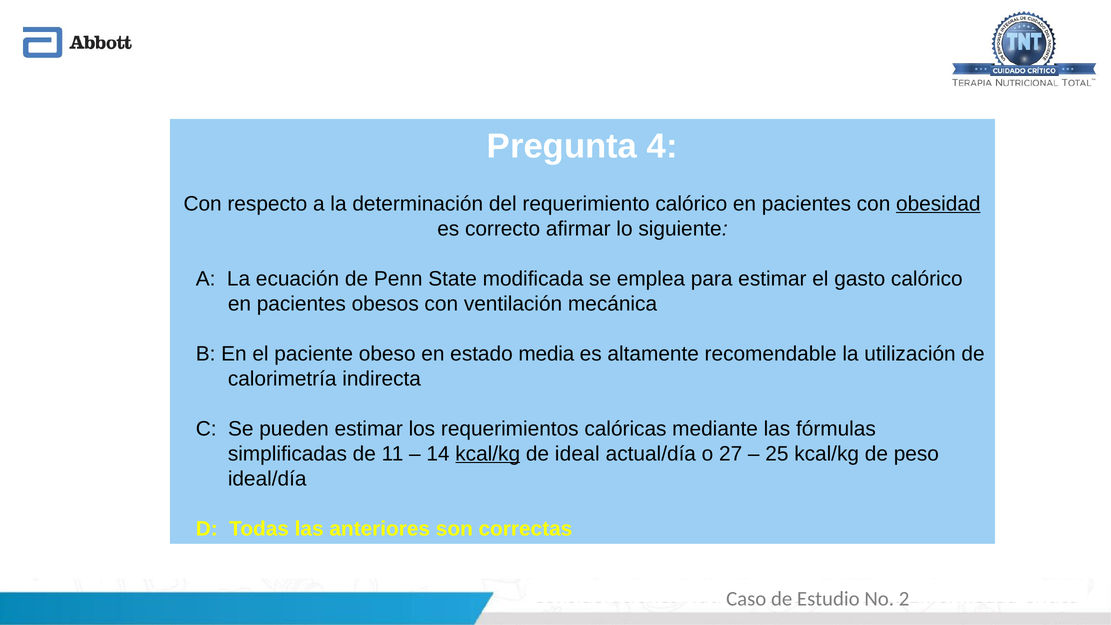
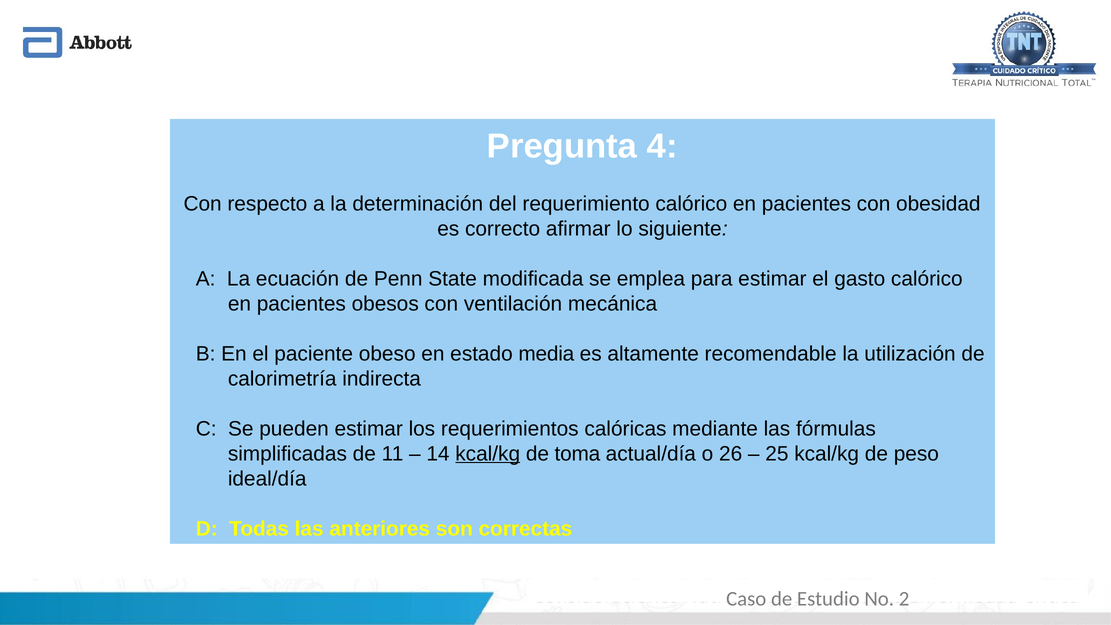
obesidad underline: present -> none (938, 204)
ideal: ideal -> toma (577, 454)
27: 27 -> 26 (731, 454)
